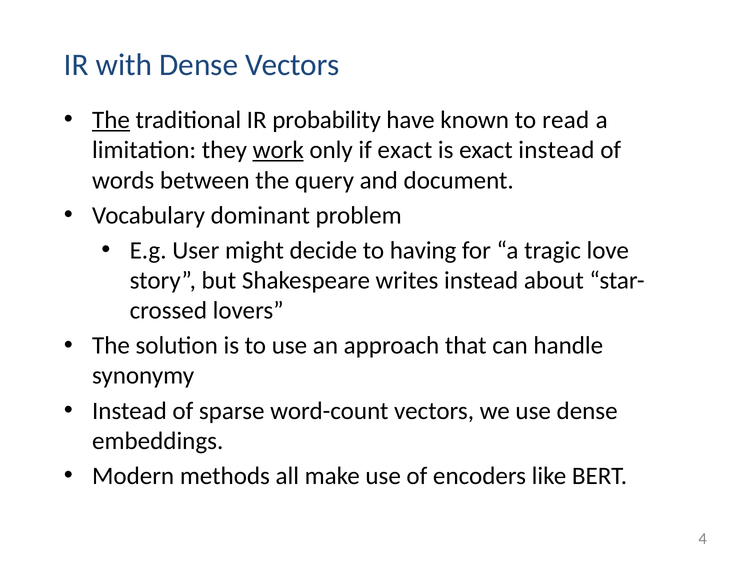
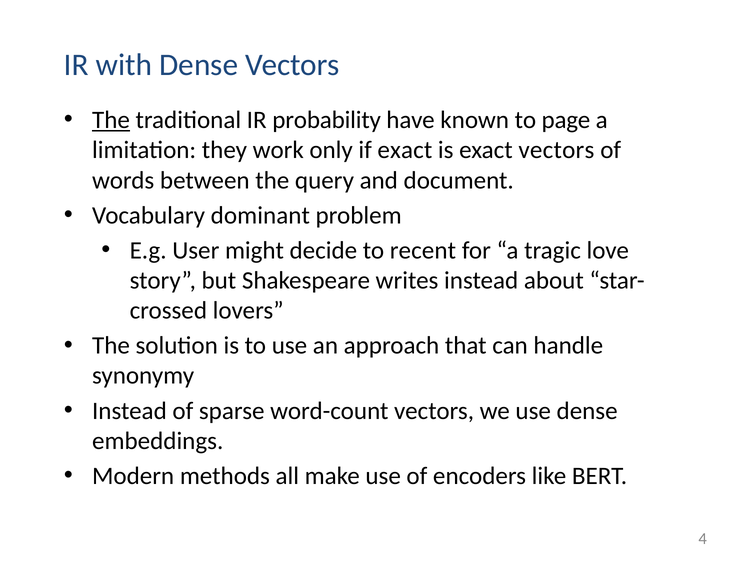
read: read -> page (566, 120)
work underline: present -> none (278, 150)
exact instead: instead -> vectors (556, 150)
having: having -> recent (423, 250)
